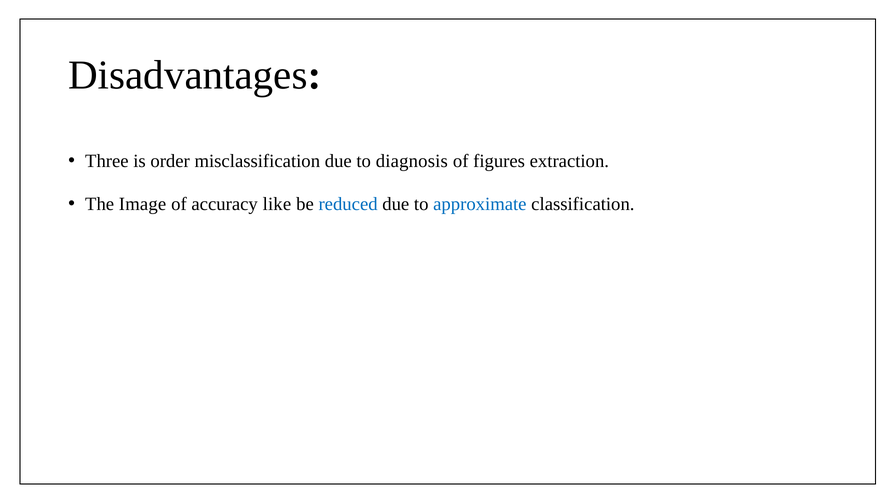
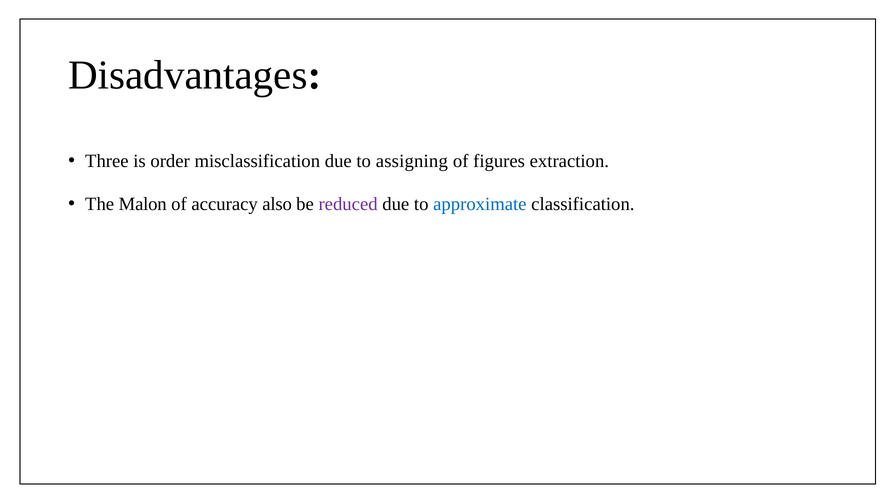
diagnosis: diagnosis -> assigning (412, 161)
Image: Image -> Malon (143, 204)
like: like -> also (277, 204)
reduced colour: blue -> purple (348, 204)
